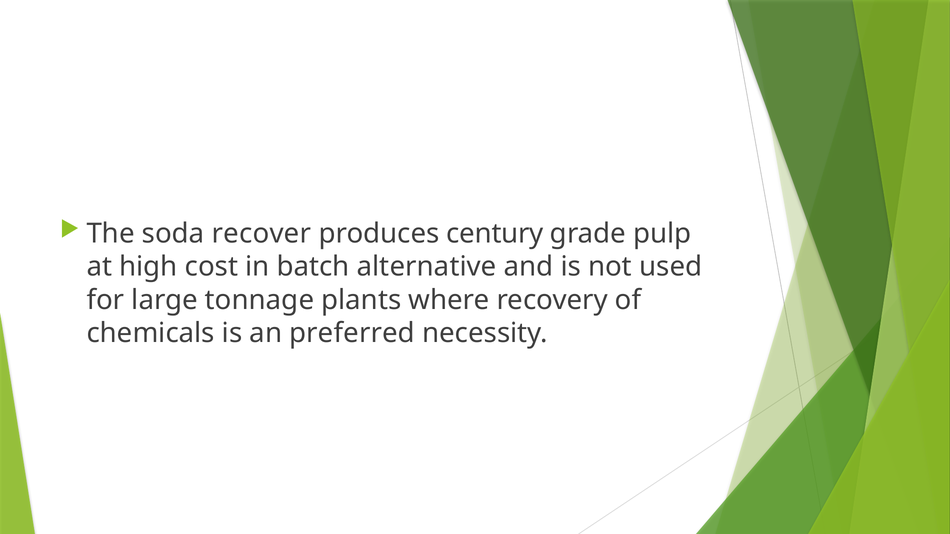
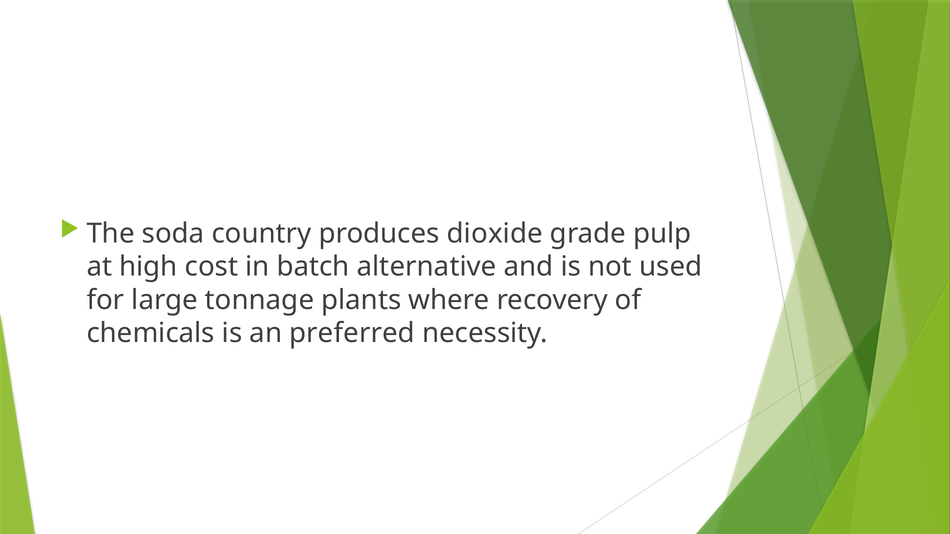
recover: recover -> country (262, 234)
century: century -> dioxide (495, 234)
